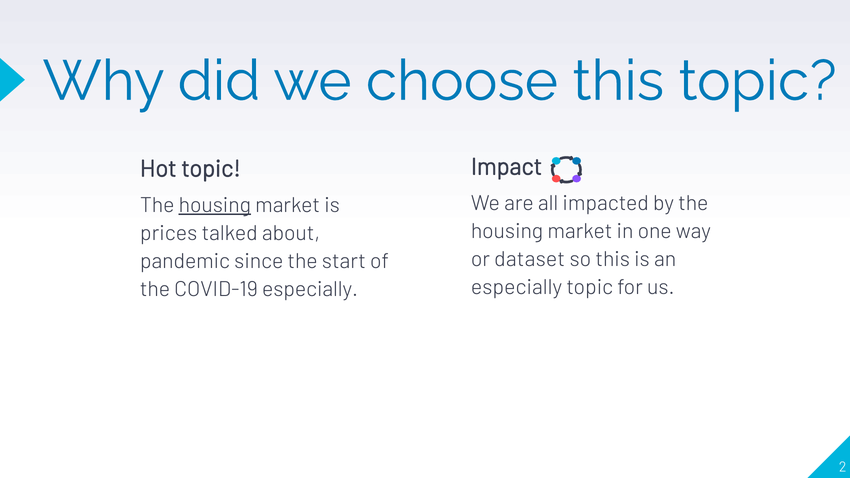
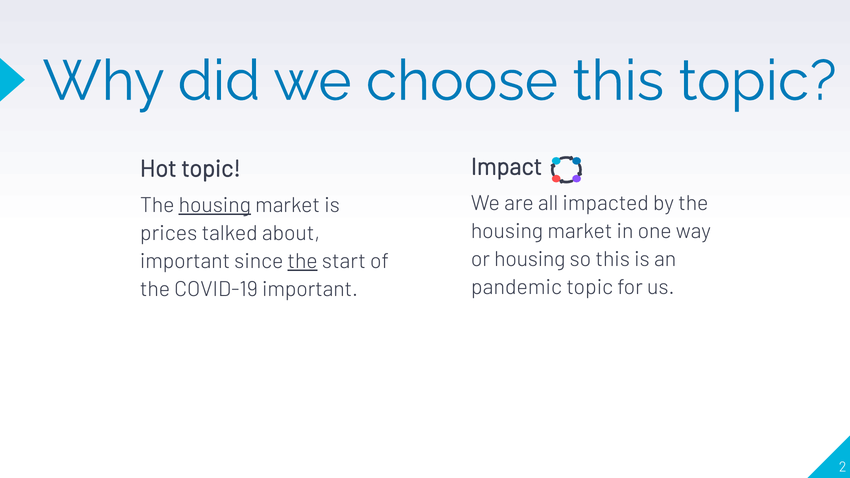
or dataset: dataset -> housing (530, 259)
pandemic: pandemic -> important (185, 261)
the underline: none -> present (303, 261)
especially: especially -> pandemic (517, 287)
COVID-19 especially: especially -> important (310, 289)
